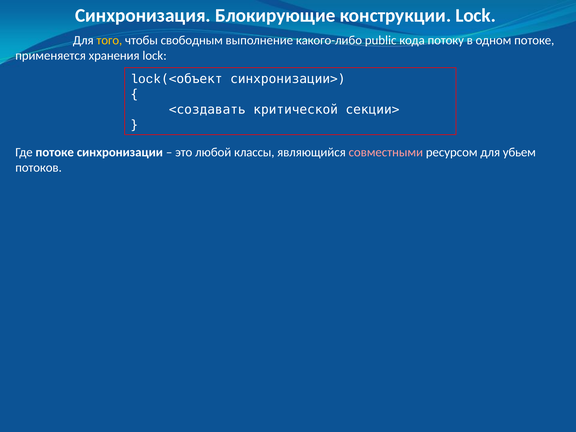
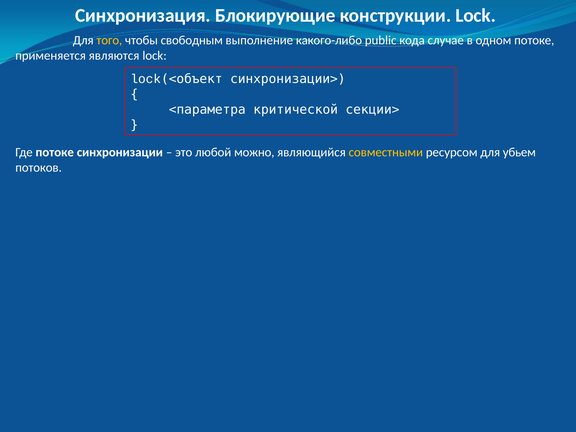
потоку: потоку -> случае (446, 40)
хранения: хранения -> являются (114, 56)
<создавать: <создавать -> <параметра (207, 110)
классы: классы -> можно (254, 152)
совместными colour: pink -> yellow (386, 152)
